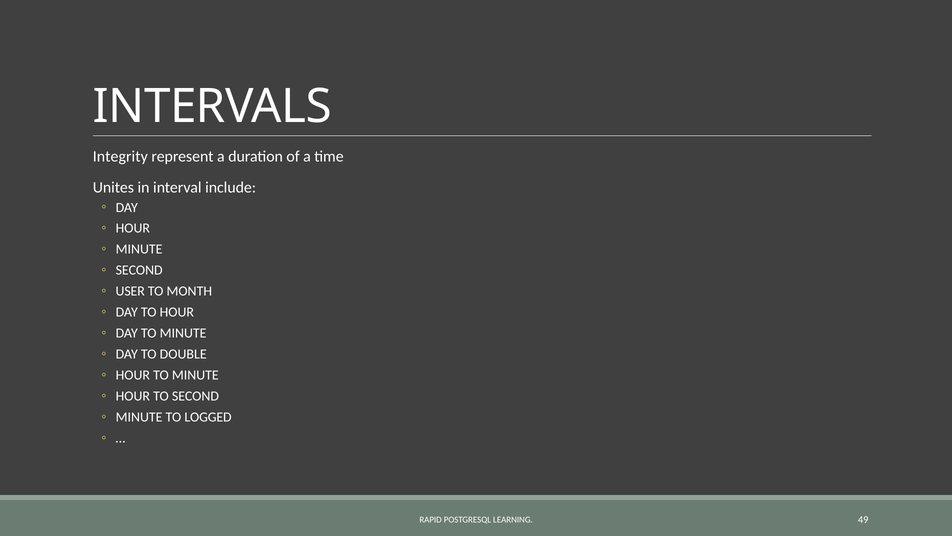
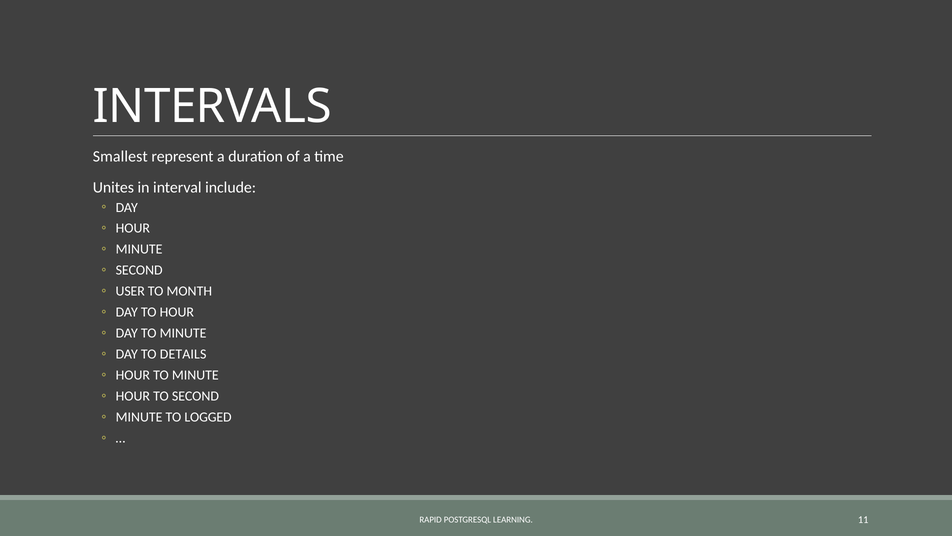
Integrity: Integrity -> Smallest (120, 156)
DOUBLE: DOUBLE -> DETAILS (183, 354)
49: 49 -> 11 (863, 519)
